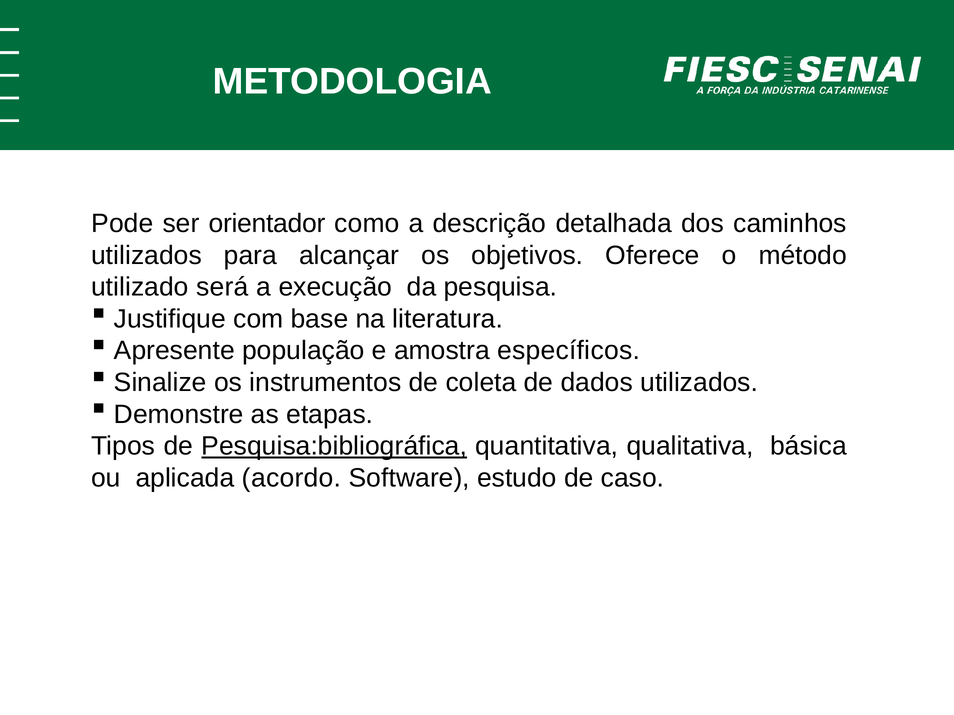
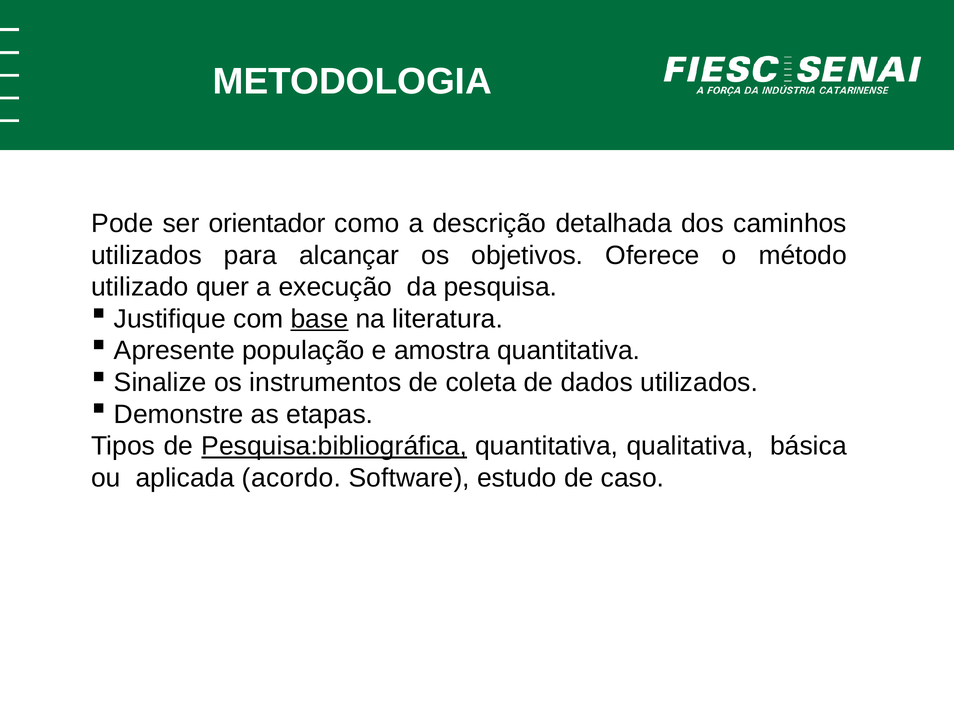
será: será -> quer (223, 287)
base underline: none -> present (320, 319)
amostra específicos: específicos -> quantitativa (569, 351)
